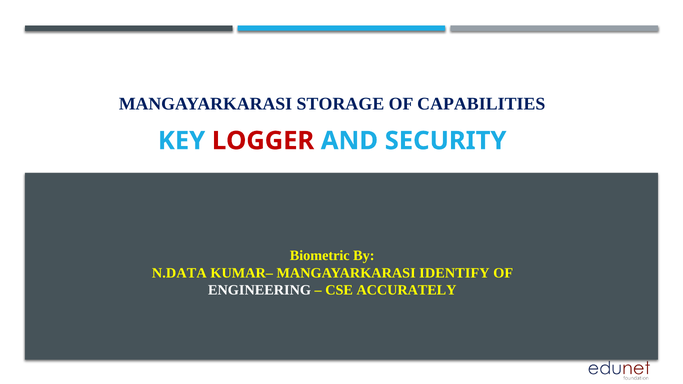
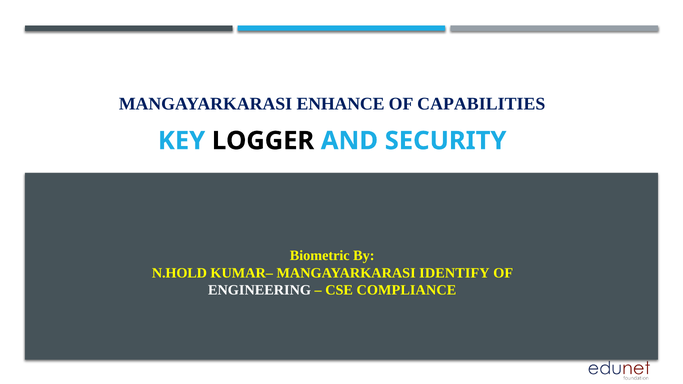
STORAGE: STORAGE -> ENHANCE (341, 104)
LOGGER colour: red -> black (263, 141)
N.DATA: N.DATA -> N.HOLD (179, 273)
ACCURATELY: ACCURATELY -> COMPLIANCE (406, 290)
